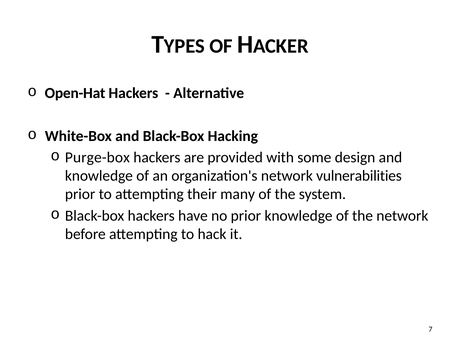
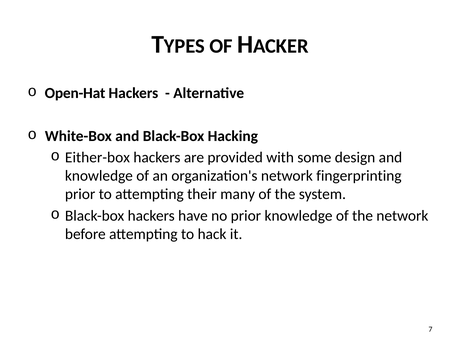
Purge-box: Purge-box -> Either-box (97, 157)
vulnerabilities: vulnerabilities -> fingerprinting (359, 176)
